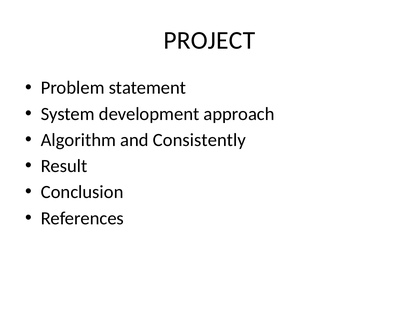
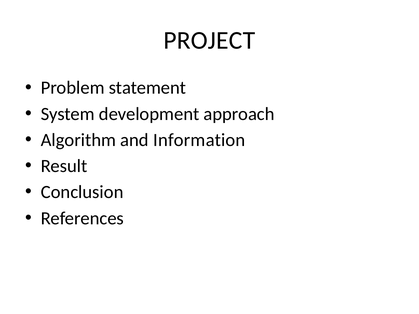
Consistently: Consistently -> Information (199, 140)
